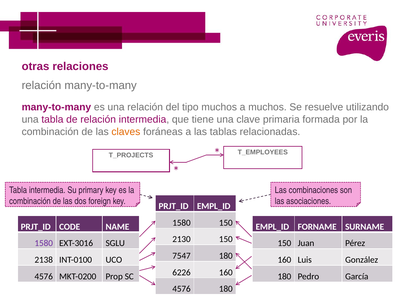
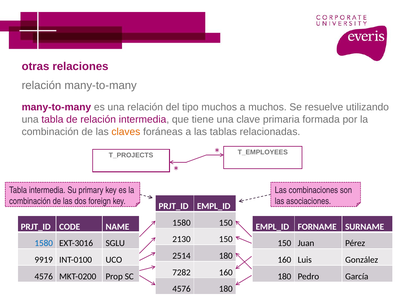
1580 colour: purple -> blue (44, 243)
7547: 7547 -> 2514 (182, 255)
2138: 2138 -> 9919 (44, 259)
6226: 6226 -> 7282 (182, 272)
